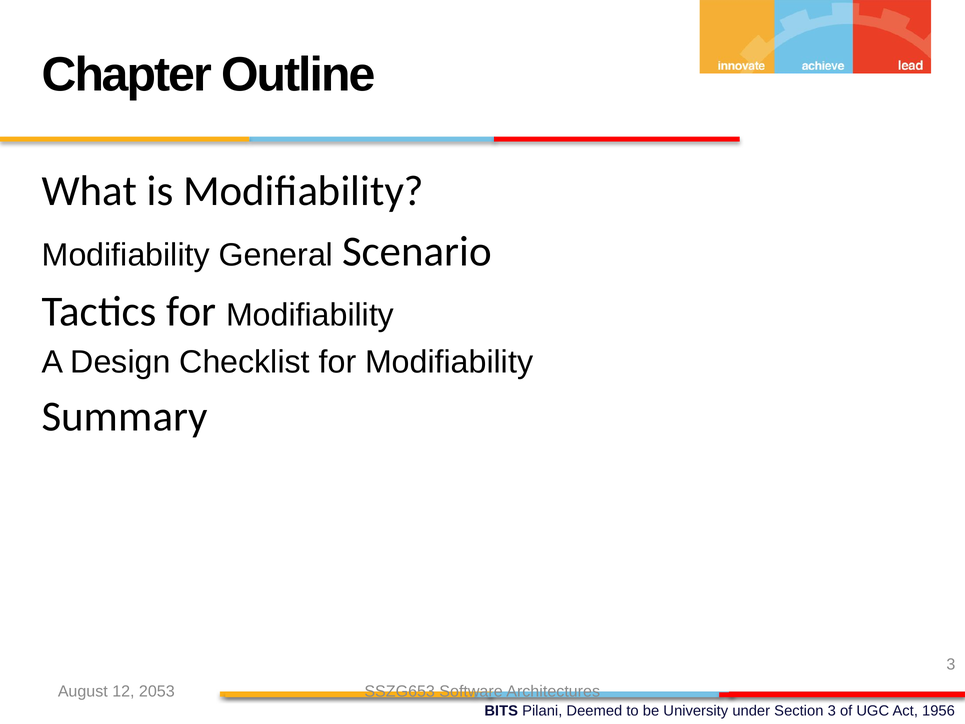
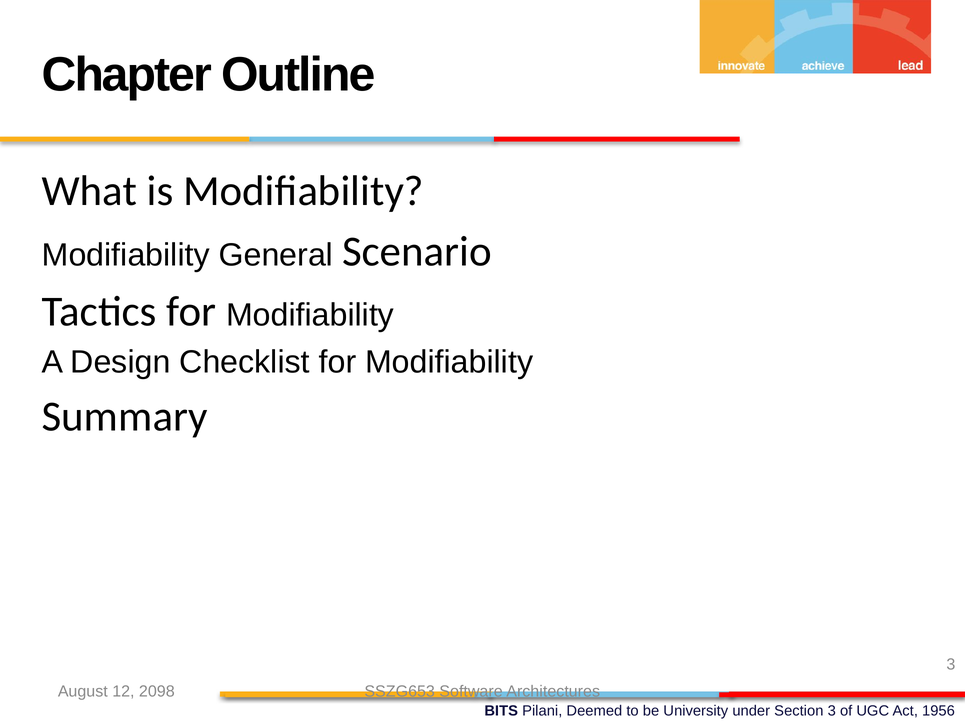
2053: 2053 -> 2098 (157, 691)
